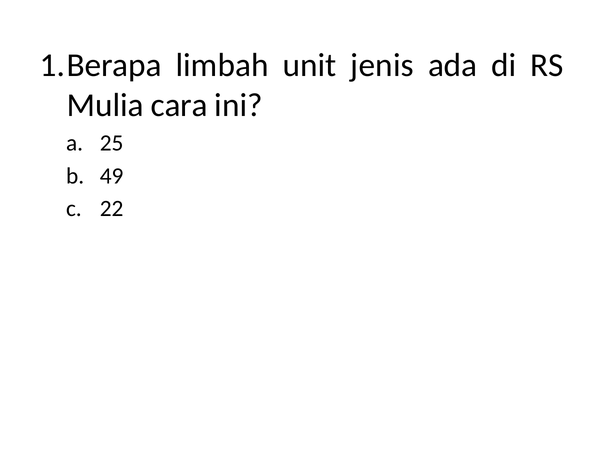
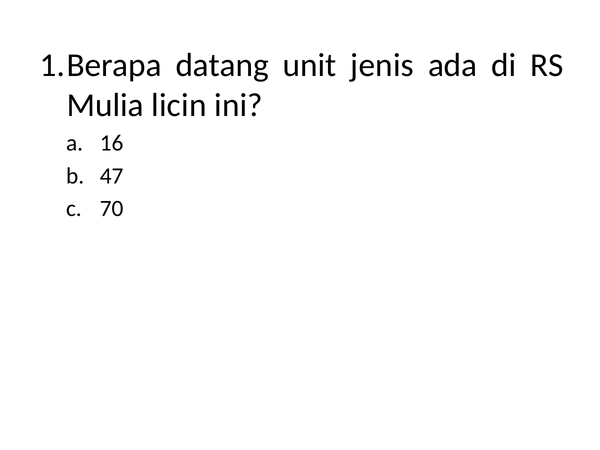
limbah: limbah -> datang (222, 65)
cara: cara -> licin (179, 105)
25: 25 -> 16 (112, 143)
49: 49 -> 47 (112, 176)
22: 22 -> 70 (112, 208)
